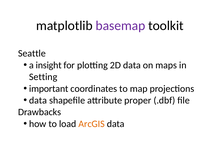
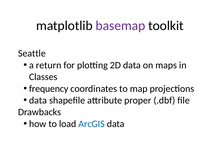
insight: insight -> return (49, 65)
Setting: Setting -> Classes (43, 77)
important: important -> frequency (49, 89)
ArcGIS colour: orange -> blue (92, 124)
